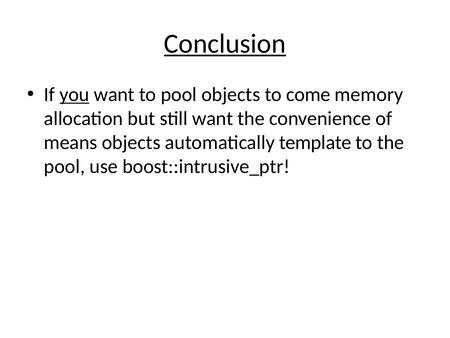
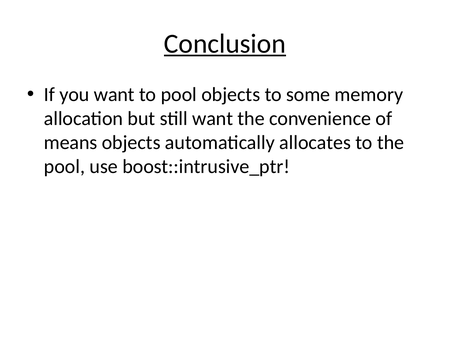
you underline: present -> none (74, 94)
come: come -> some (308, 94)
template: template -> allocates (315, 142)
